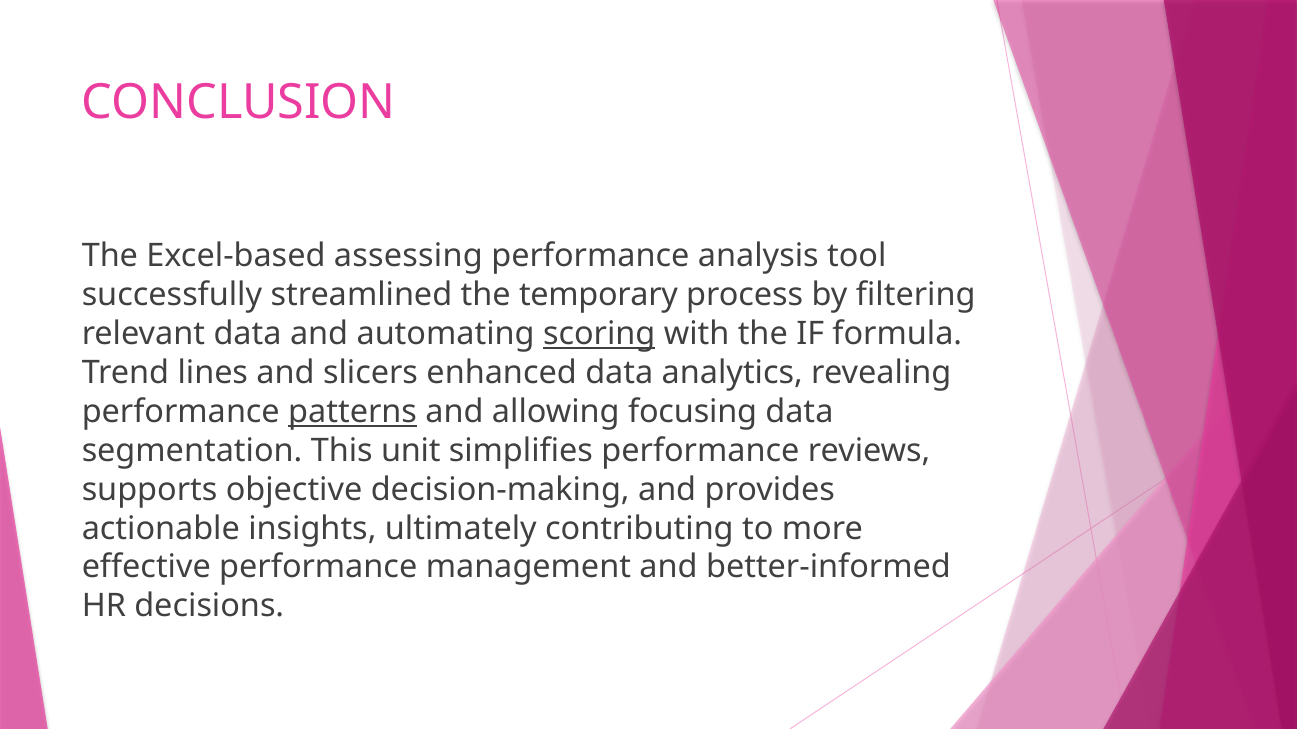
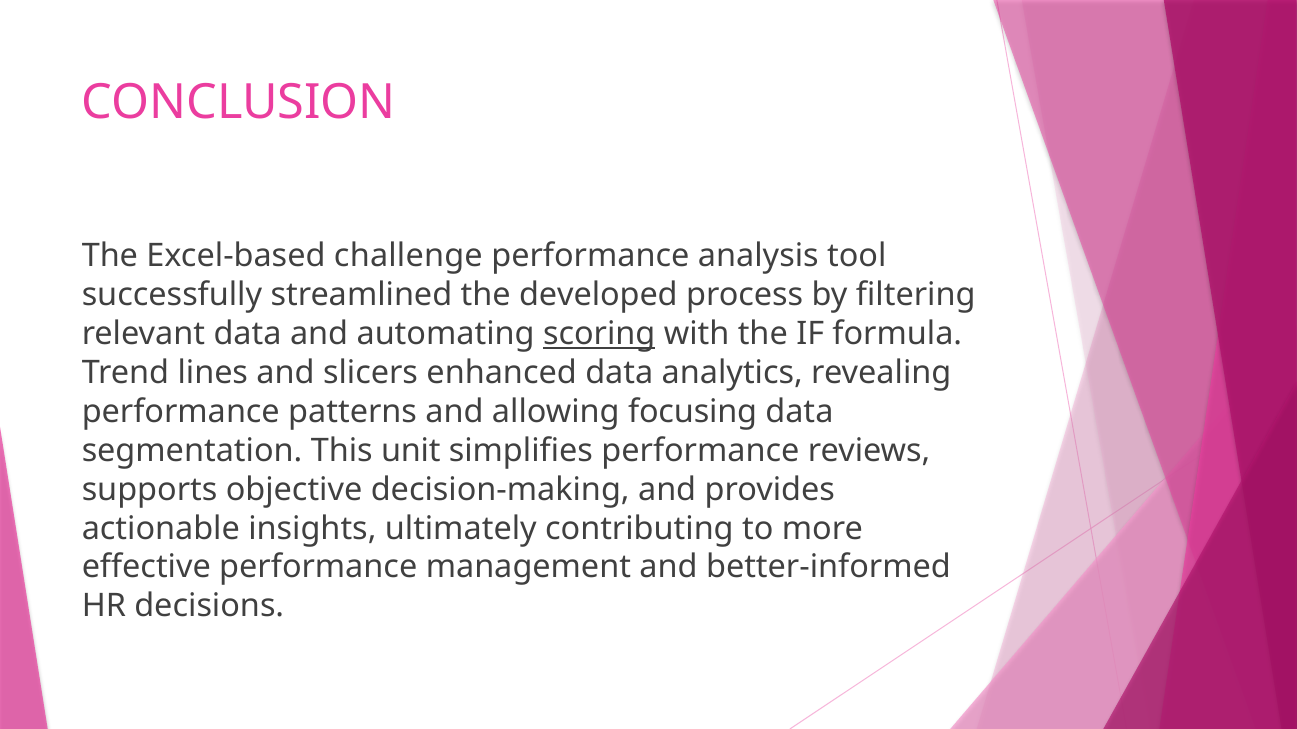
assessing: assessing -> challenge (408, 256)
temporary: temporary -> developed (598, 295)
patterns underline: present -> none (353, 412)
